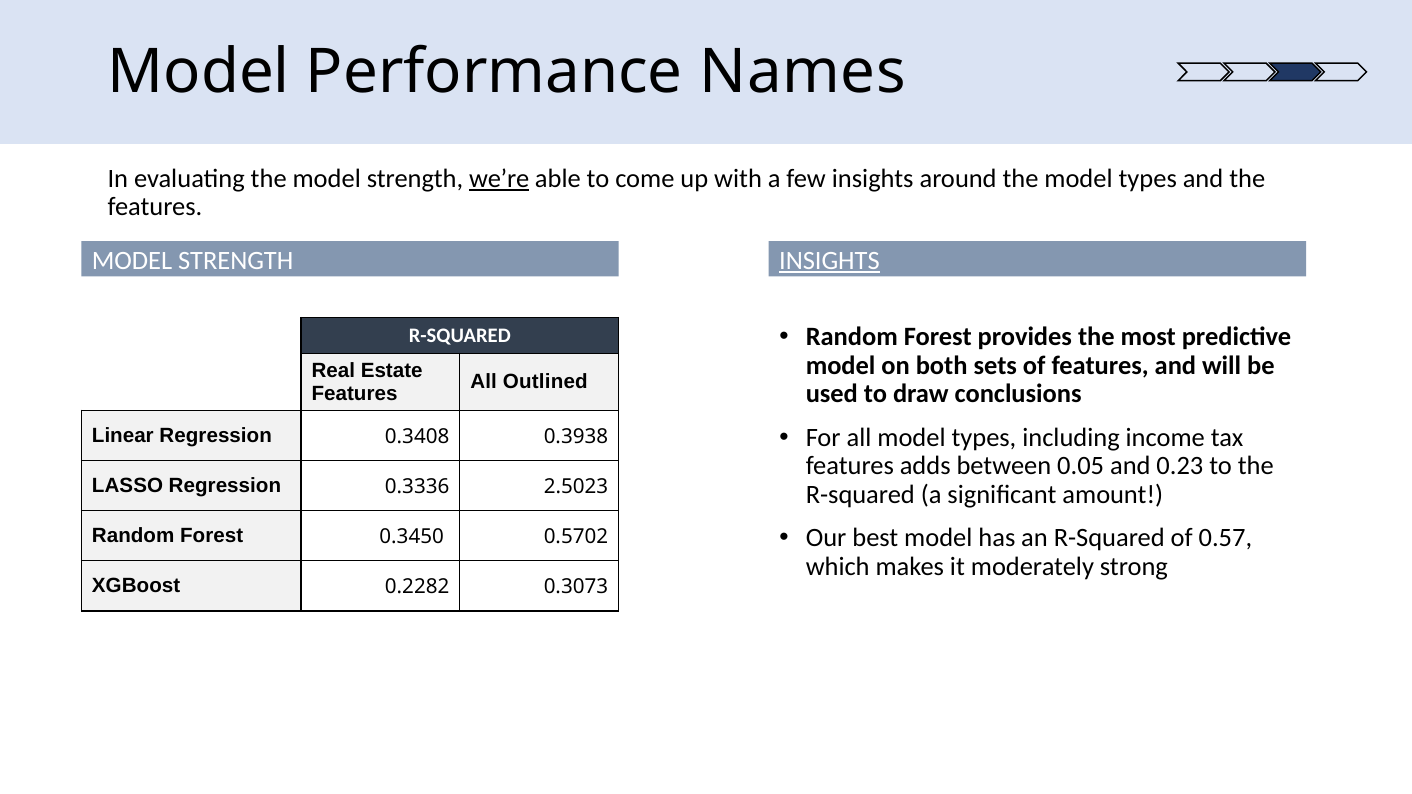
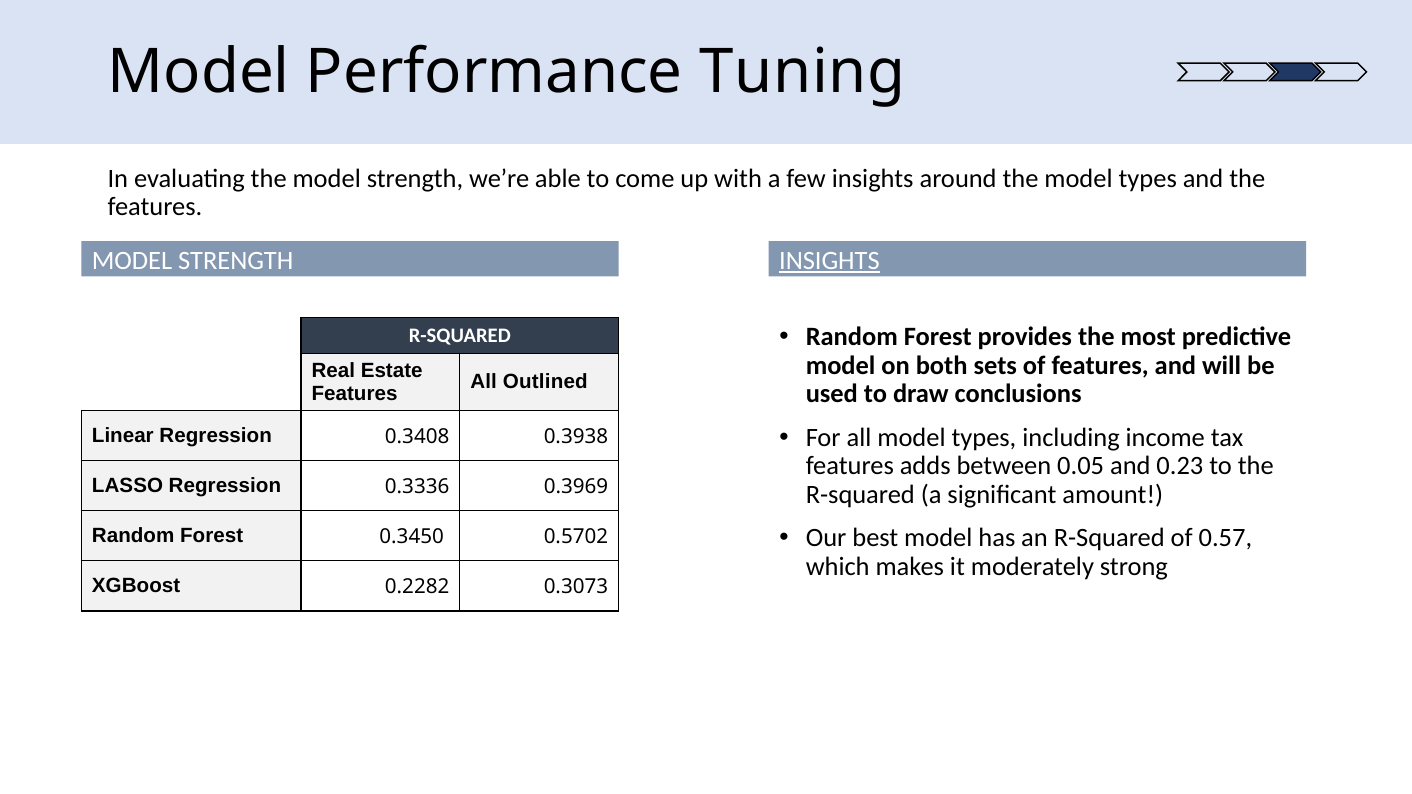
Names: Names -> Tuning (803, 72)
we’re underline: present -> none (499, 179)
2.5023: 2.5023 -> 0.3969 (576, 487)
